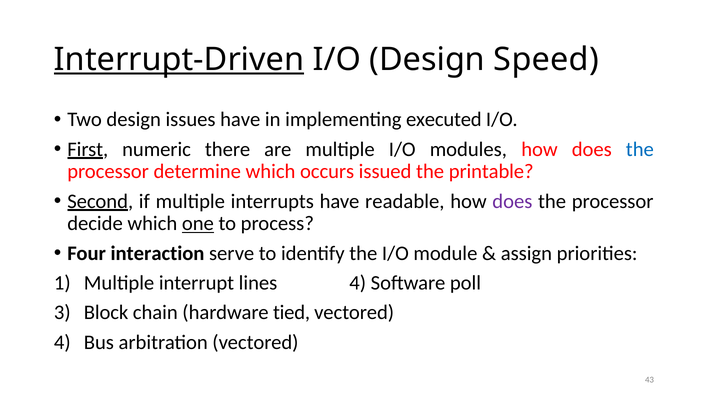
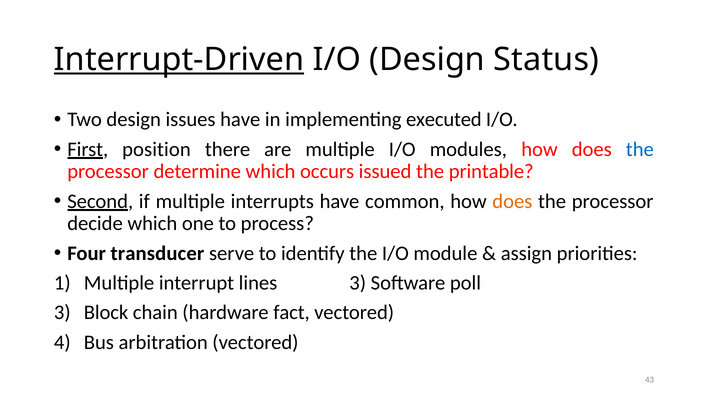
Speed: Speed -> Status (546, 59)
numeric: numeric -> position (156, 149)
readable: readable -> common (405, 201)
does colour: purple -> orange (512, 201)
one underline: present -> none (198, 224)
interaction: interaction -> transducer (157, 253)
lines 4: 4 -> 3 (358, 283)
tied: tied -> fact (291, 313)
